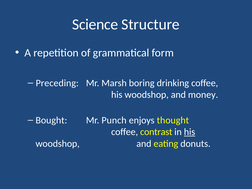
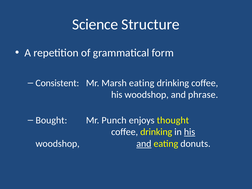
Preceding: Preceding -> Consistent (57, 83)
Marsh boring: boring -> eating (142, 83)
money: money -> phrase (203, 95)
coffee contrast: contrast -> drinking (156, 132)
and underline: none -> present (144, 144)
